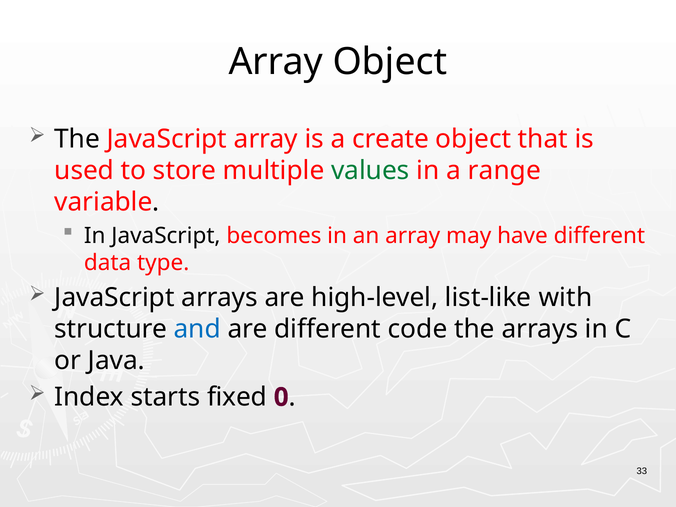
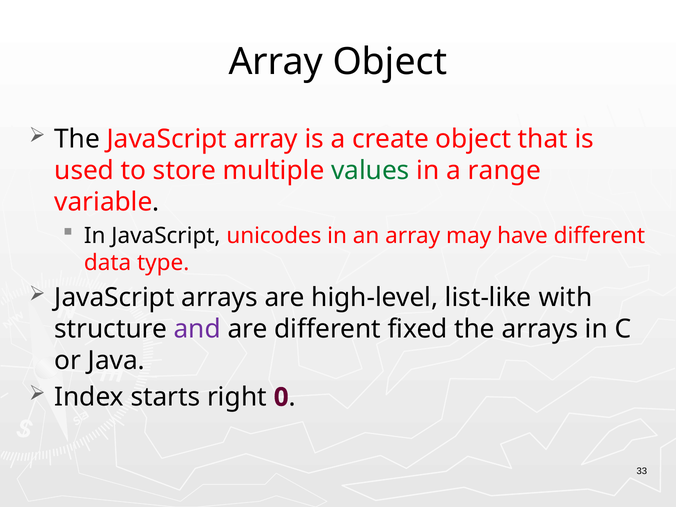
becomes: becomes -> unicodes (274, 236)
and colour: blue -> purple (197, 329)
code: code -> fixed (418, 329)
fixed: fixed -> right (237, 397)
